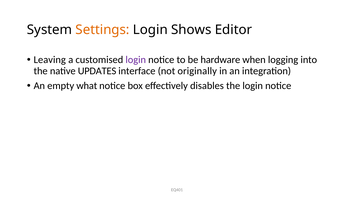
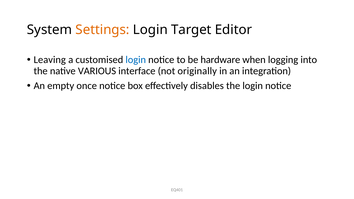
Shows: Shows -> Target (191, 30)
login colour: purple -> blue (136, 60)
UPDATES: UPDATES -> VARIOUS (97, 71)
what: what -> once (87, 86)
